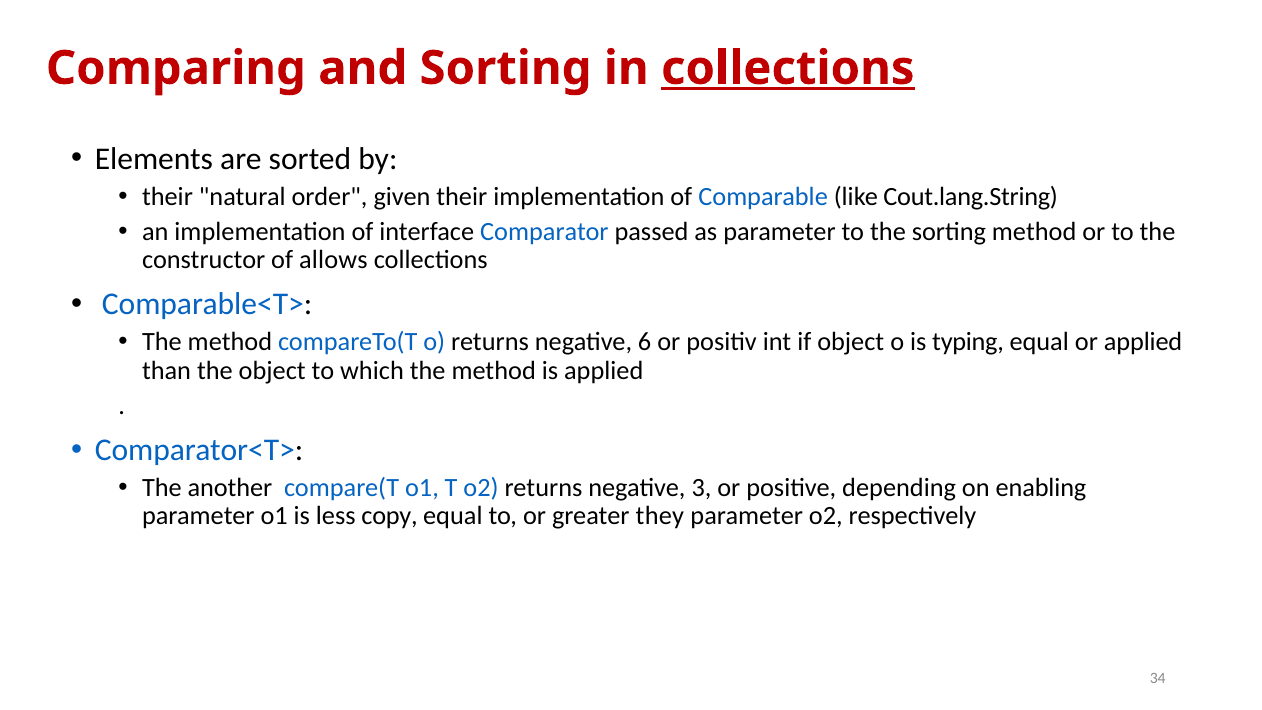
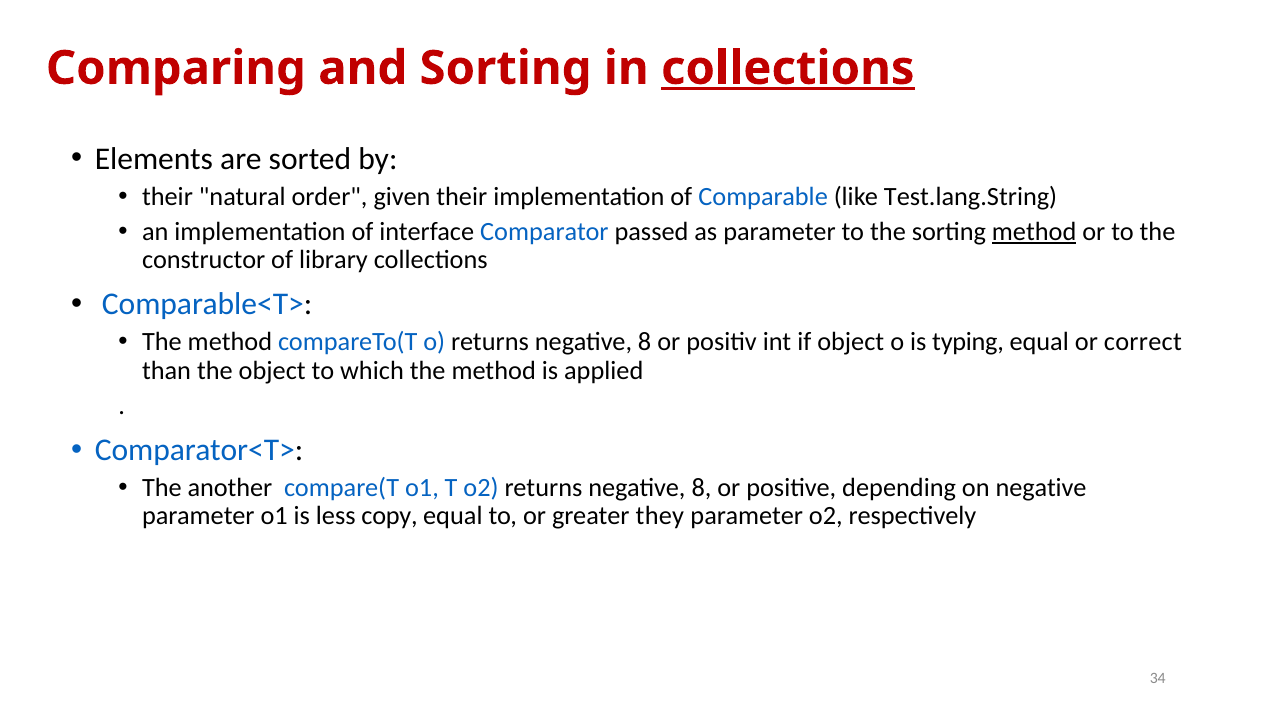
Cout.lang.String: Cout.lang.String -> Test.lang.String (971, 197)
method underline: none -> present (1034, 232)
allows: allows -> library (333, 260)
o returns negative 6: 6 -> 8 (645, 342)
or applied: applied -> correct (1143, 342)
o2 returns negative 3: 3 -> 8 (701, 488)
on enabling: enabling -> negative (1041, 488)
